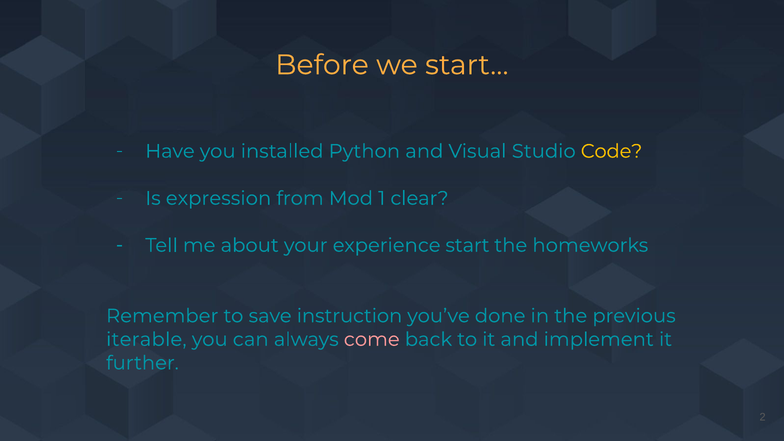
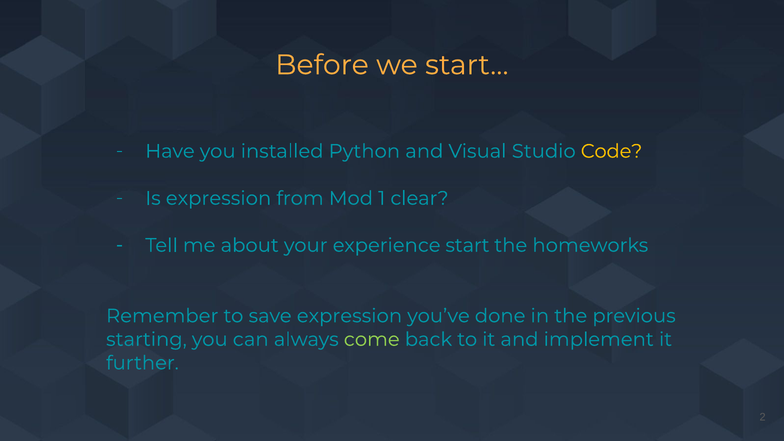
save instruction: instruction -> expression (349, 316)
iterable: iterable -> starting (146, 339)
come colour: pink -> light green (372, 339)
